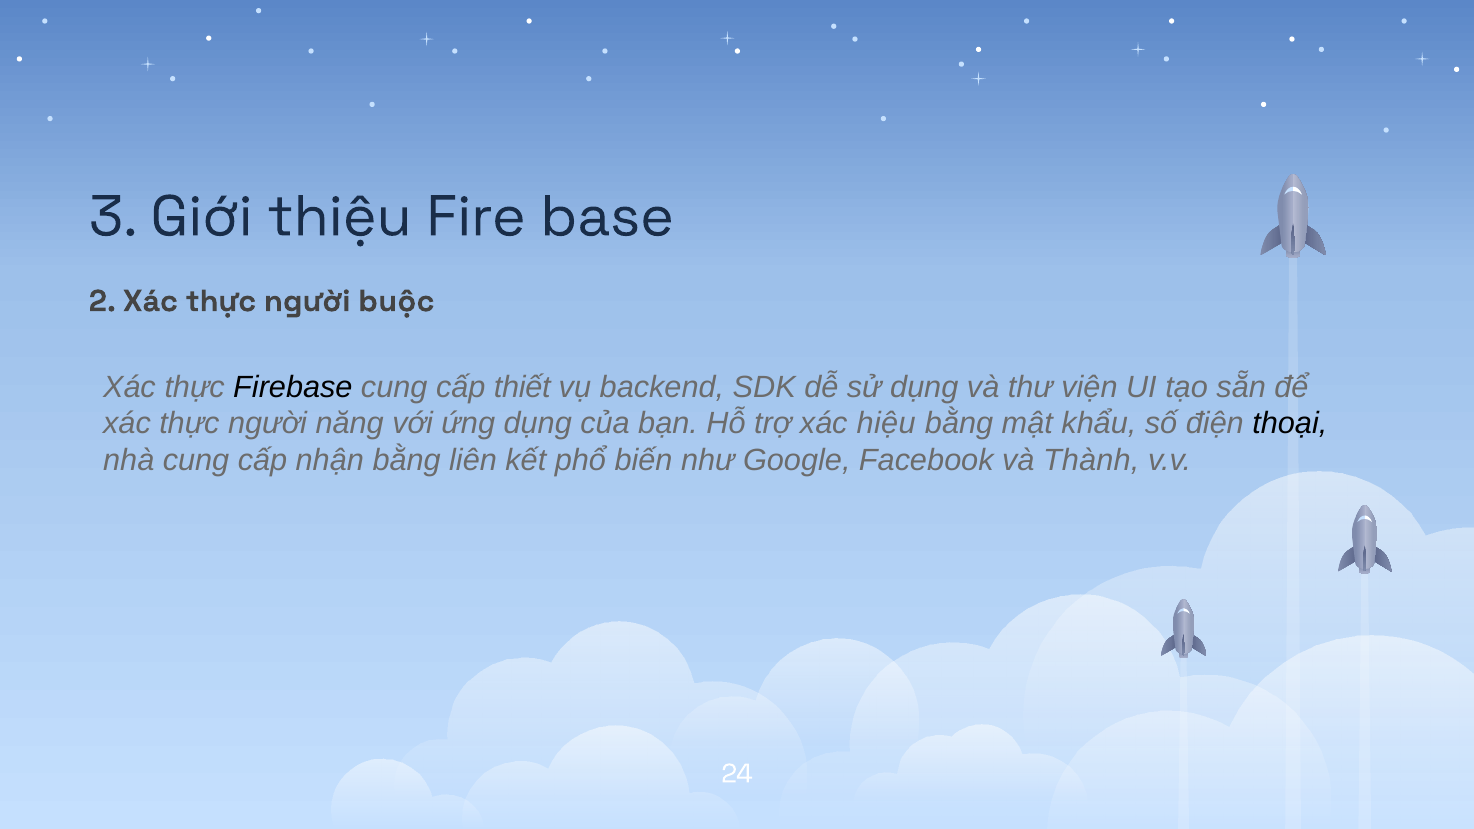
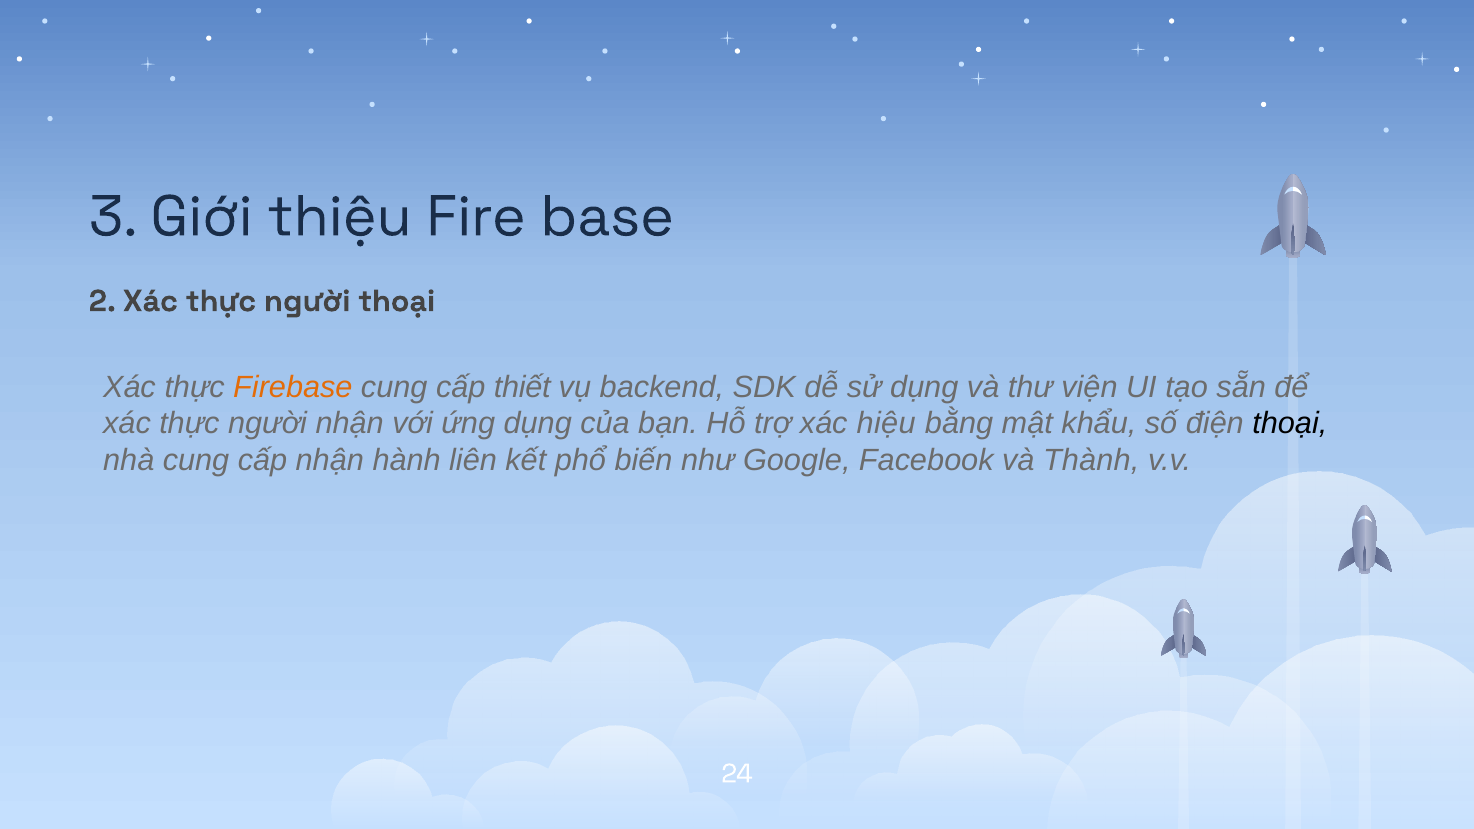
người buộc: buộc -> thoại (397, 301)
Firebase colour: black -> orange (293, 387)
người năng: năng -> nhận (350, 424)
nhận bằng: bằng -> hành (407, 461)
